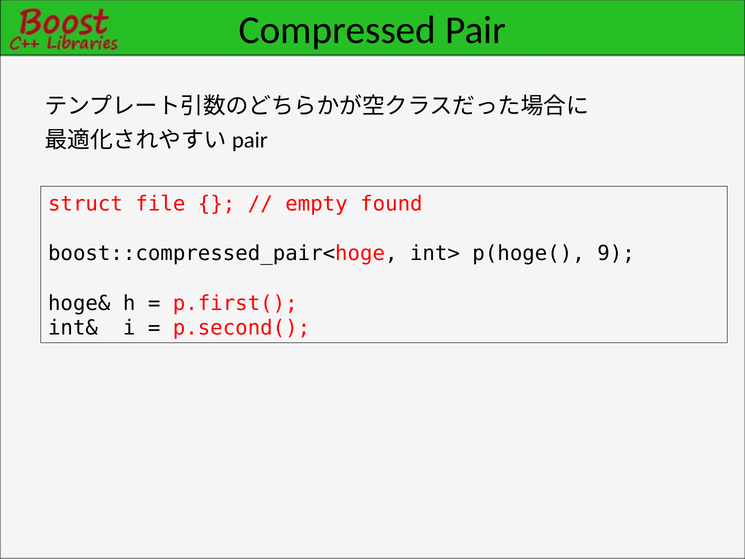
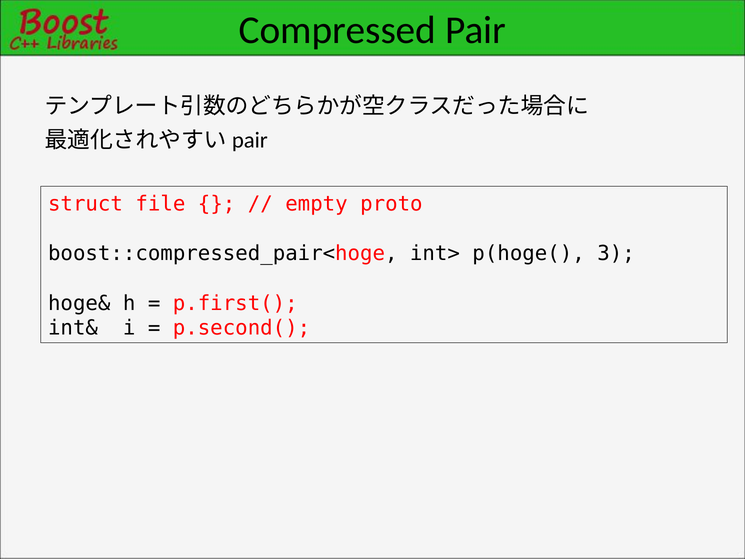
found: found -> proto (391, 204)
9: 9 -> 3 (616, 253)
